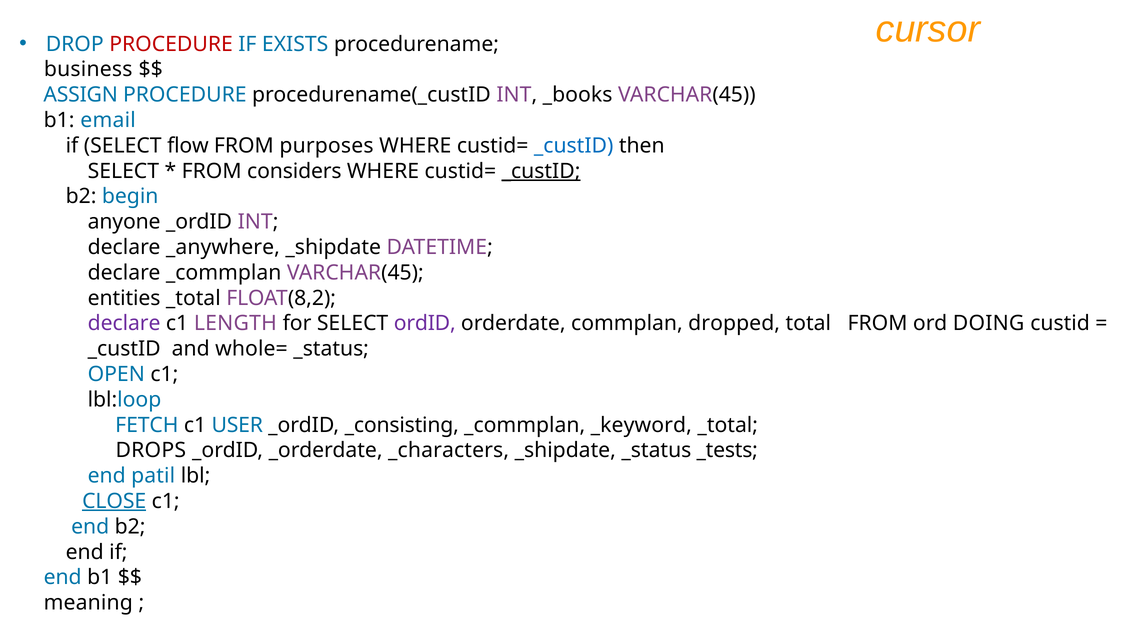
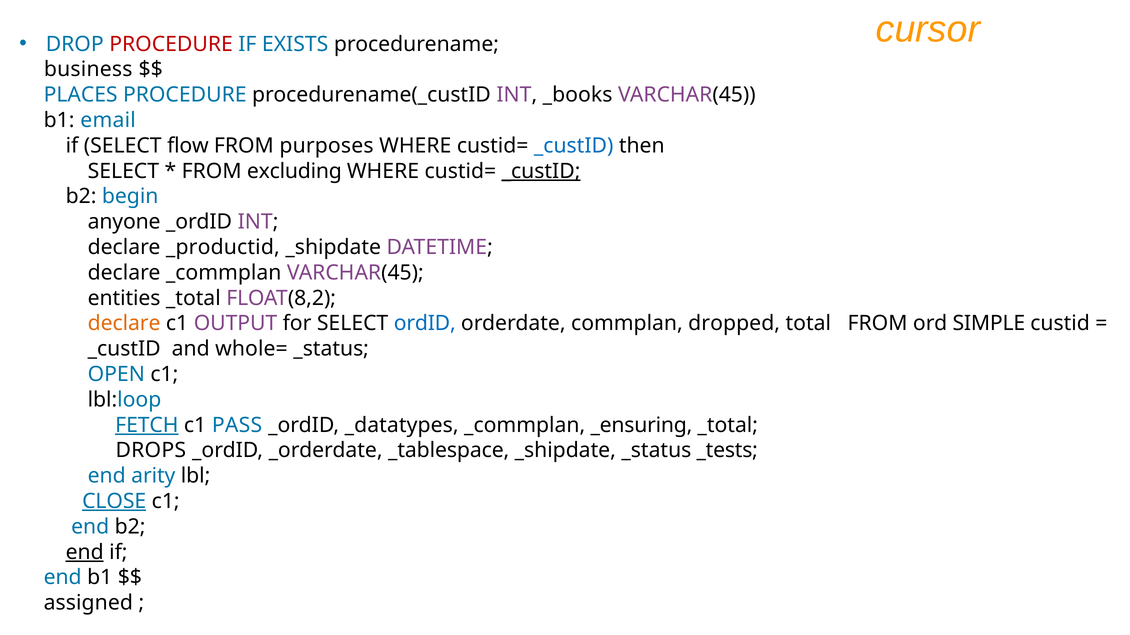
ASSIGN: ASSIGN -> PLACES (81, 95)
considers: considers -> excluding (294, 171)
_anywhere: _anywhere -> _productid (223, 247)
declare colour: purple -> orange (124, 324)
LENGTH: LENGTH -> OUTPUT (236, 324)
ordID colour: purple -> blue (425, 324)
DOING: DOING -> SIMPLE (989, 324)
FETCH underline: none -> present (147, 425)
USER: USER -> PASS (237, 425)
_consisting: _consisting -> _datatypes (402, 425)
_keyword: _keyword -> _ensuring (641, 425)
_characters: _characters -> _tablespace (449, 451)
patil: patil -> arity (153, 476)
end underline: none -> present (85, 553)
meaning: meaning -> assigned (88, 603)
